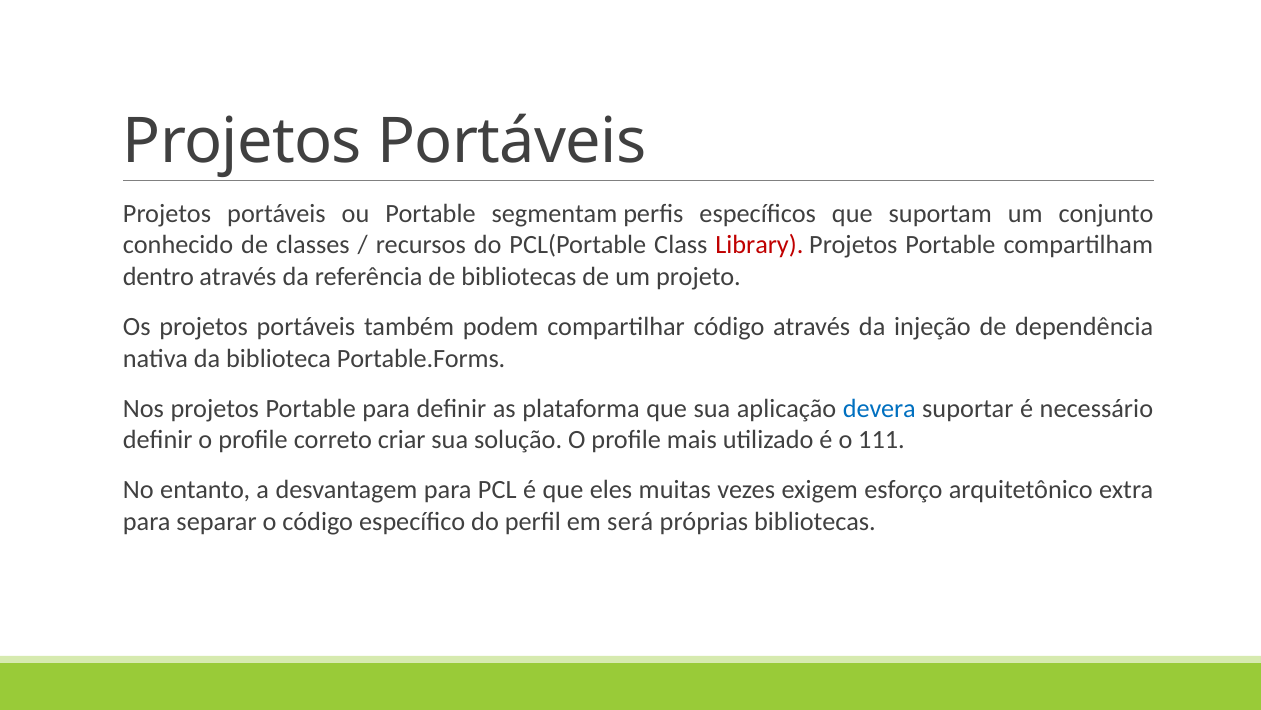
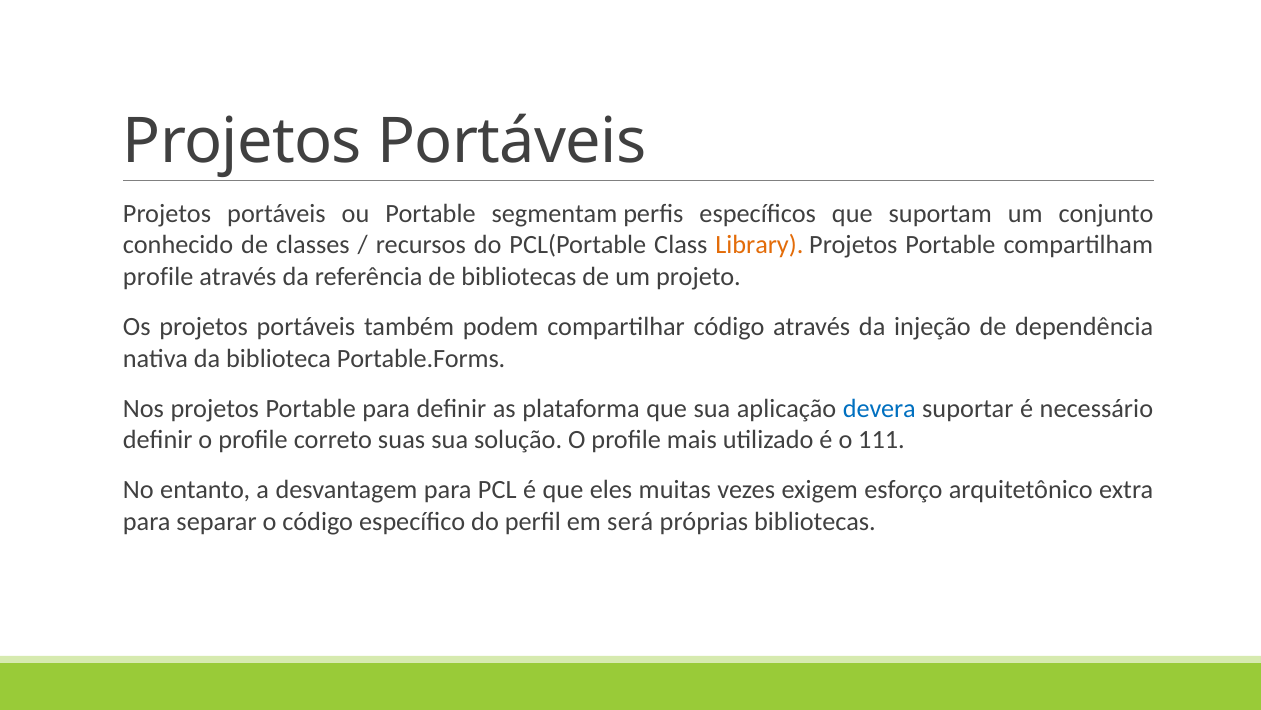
Library colour: red -> orange (759, 245)
dentro: dentro -> profile (158, 276)
criar: criar -> suas (402, 440)
